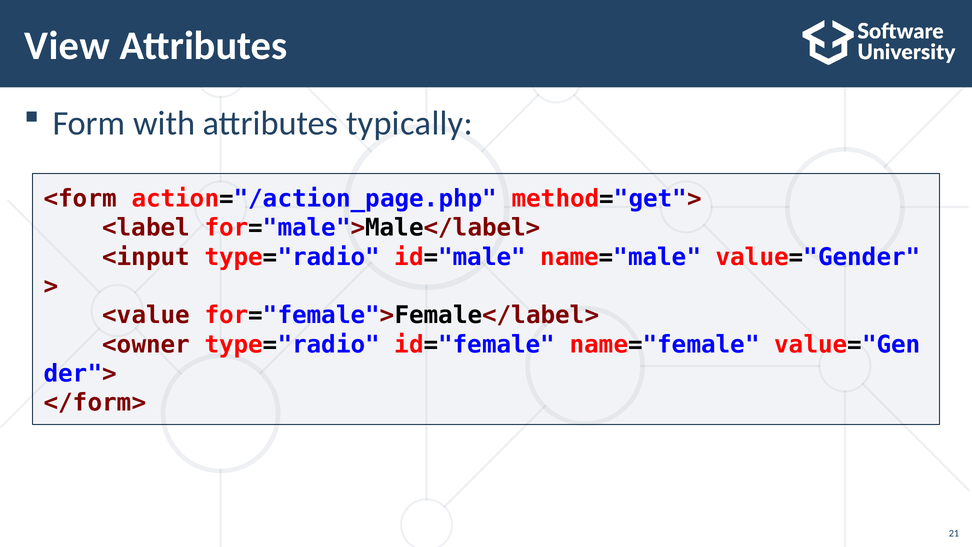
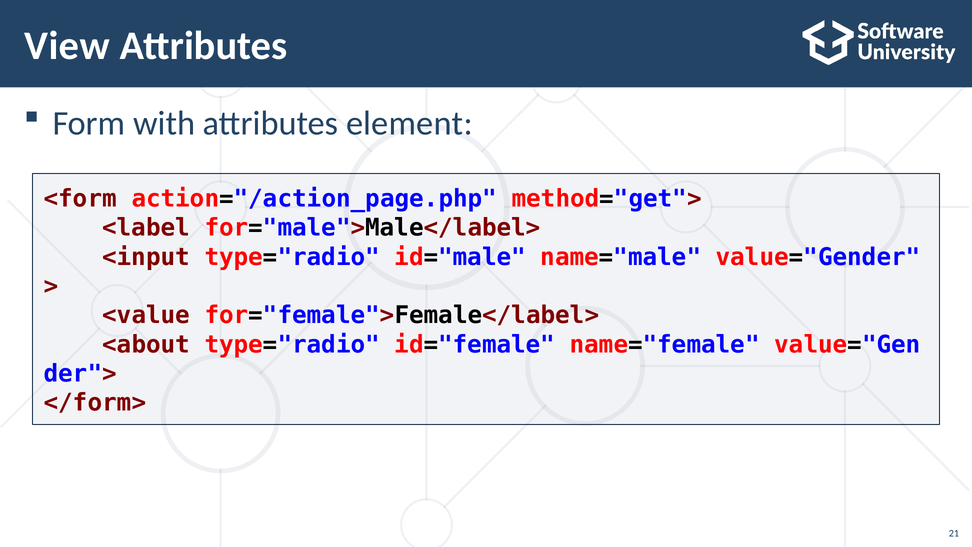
typically: typically -> element (409, 123)
<owner: <owner -> <about (146, 344)
